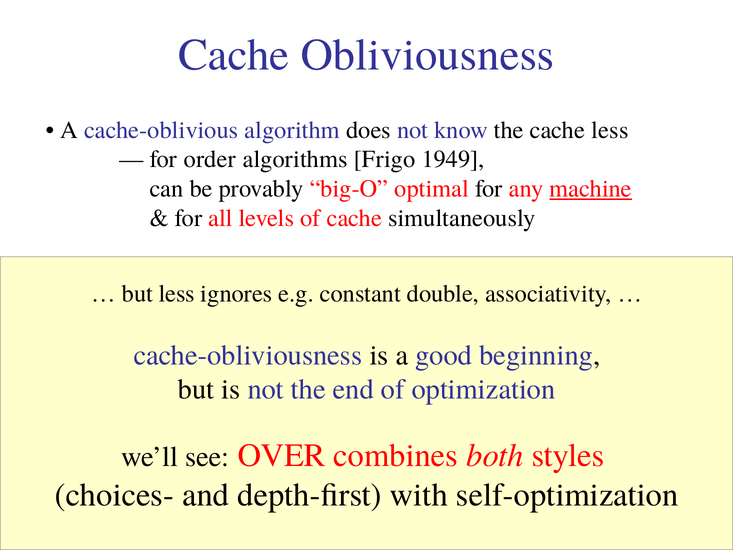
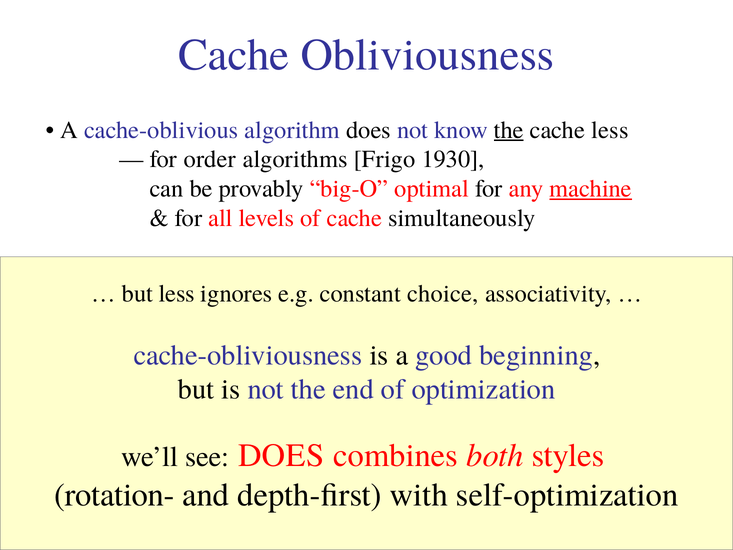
the underline: none -> present (509, 130)
1949: 1949 -> 1930 (453, 159)
double: double -> choice (443, 294)
see OVER: OVER -> DOES (281, 455)
choices-: choices- -> rotation- (115, 495)
